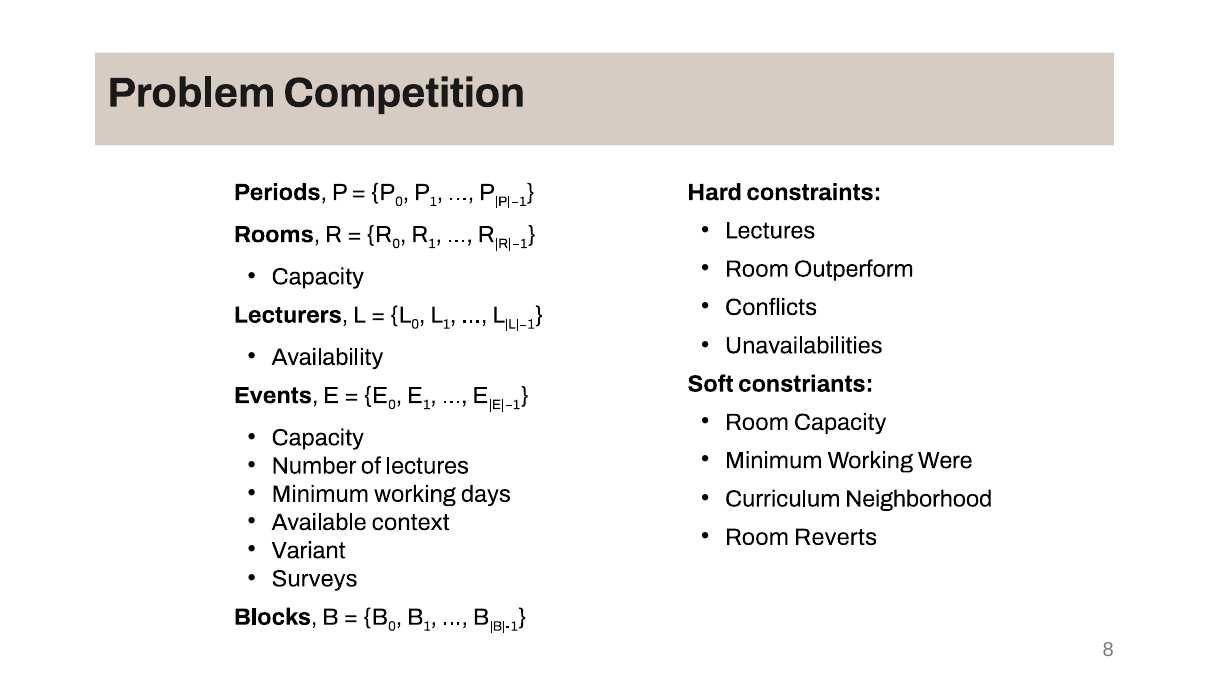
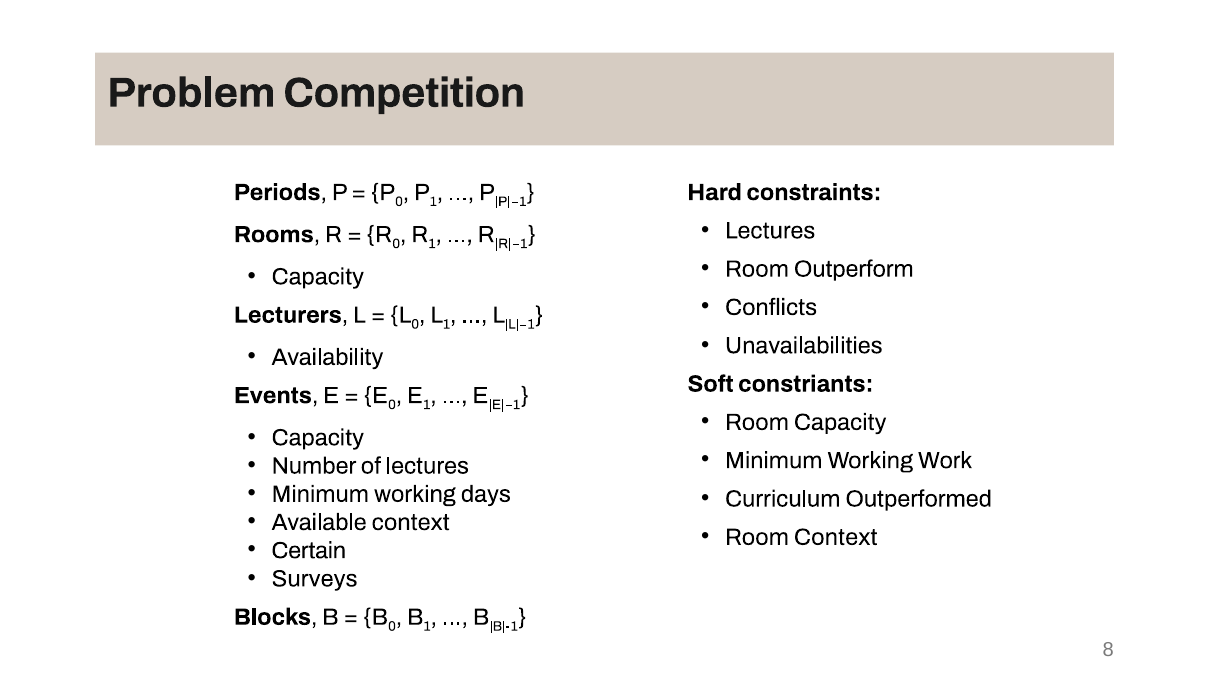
Were: Were -> Work (945, 461)
Neighborhood: Neighborhood -> Outperformed (919, 499)
Room Reverts: Reverts -> Context (836, 537)
Variant: Variant -> Certain (309, 551)
